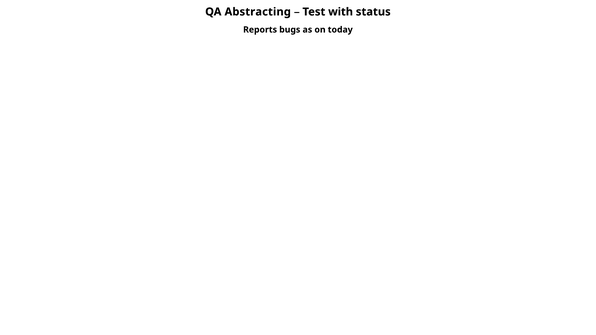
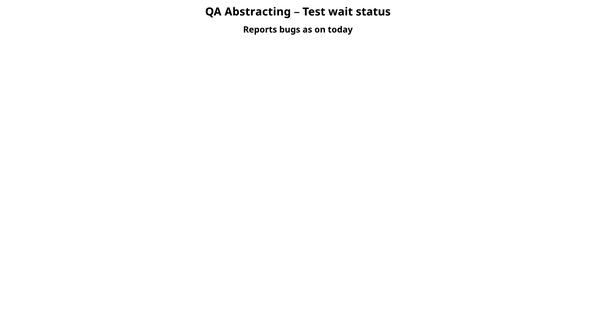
with: with -> wait (341, 12)
